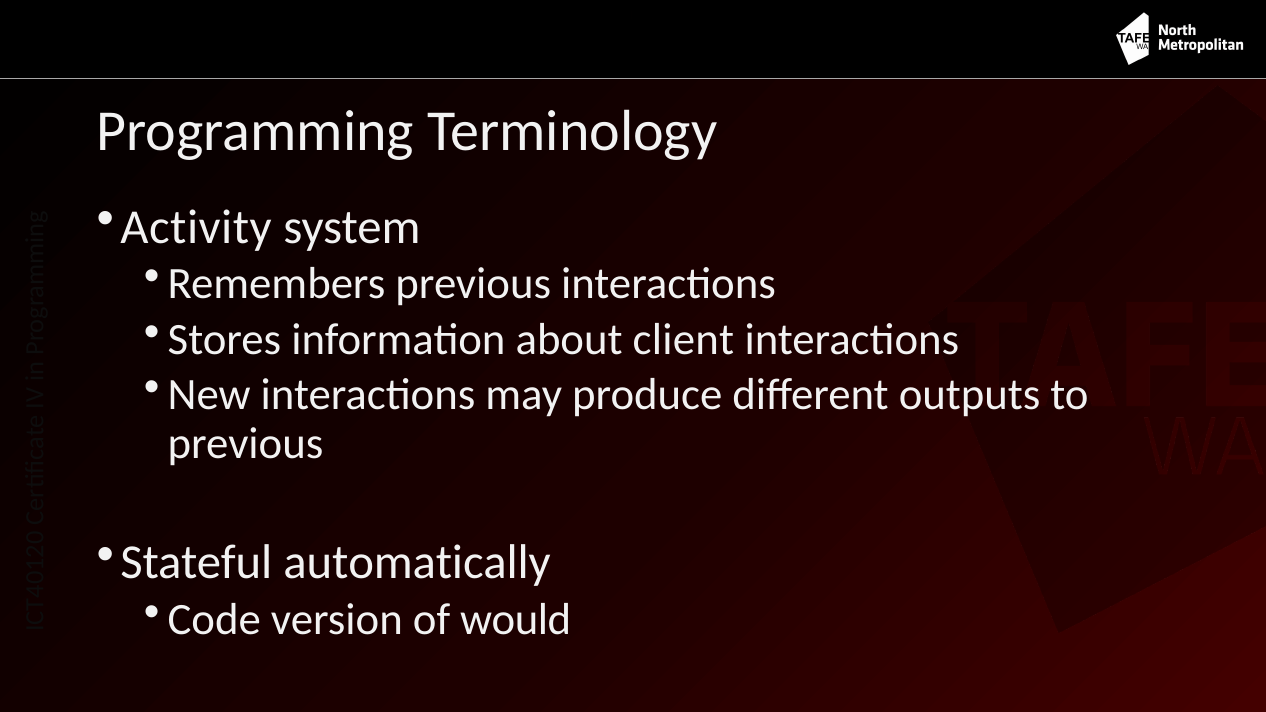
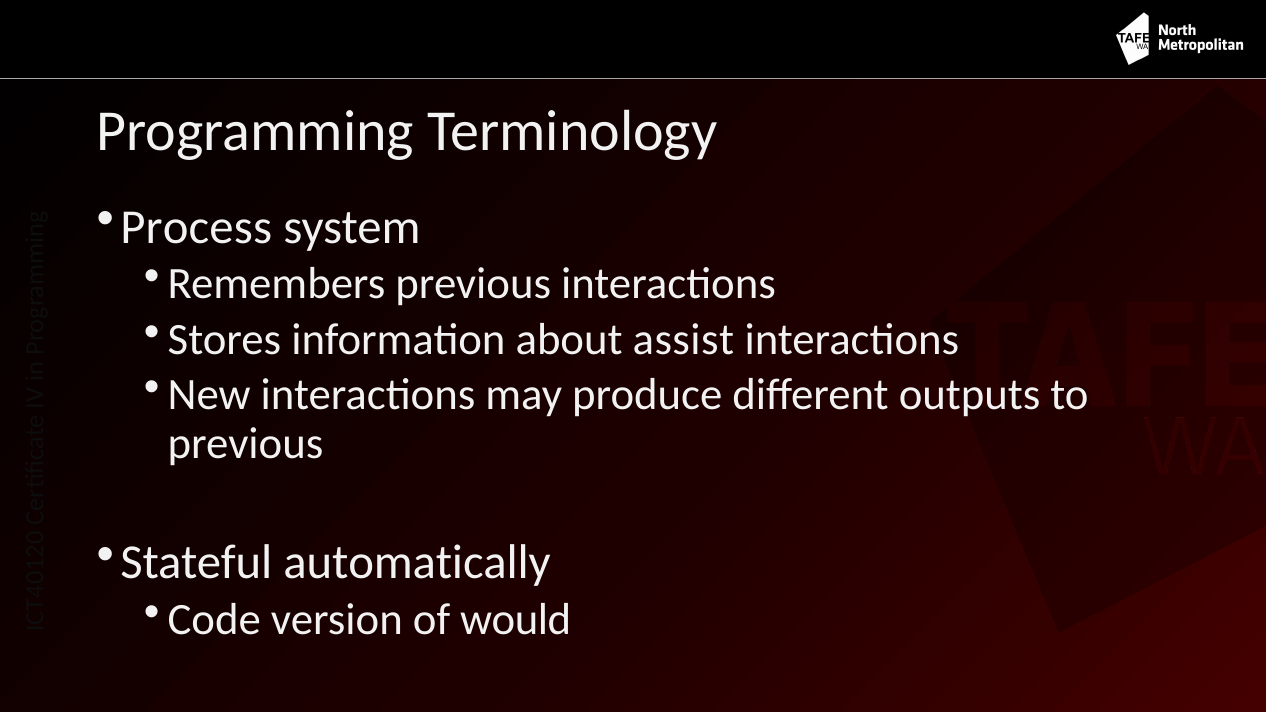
Activity: Activity -> Process (196, 227)
client: client -> assist (683, 340)
